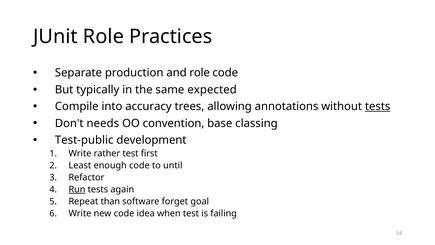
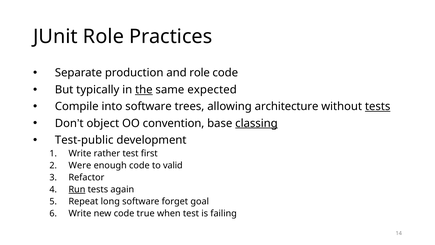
the underline: none -> present (144, 90)
into accuracy: accuracy -> software (149, 106)
annotations: annotations -> architecture (287, 106)
needs: needs -> object (103, 123)
classing underline: none -> present (256, 123)
Least: Least -> Were (80, 165)
until: until -> valid (173, 165)
than: than -> long (110, 201)
idea: idea -> true (146, 213)
